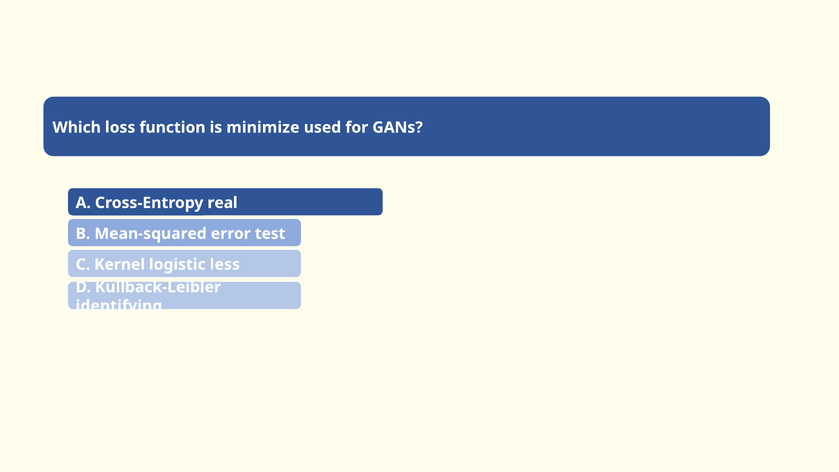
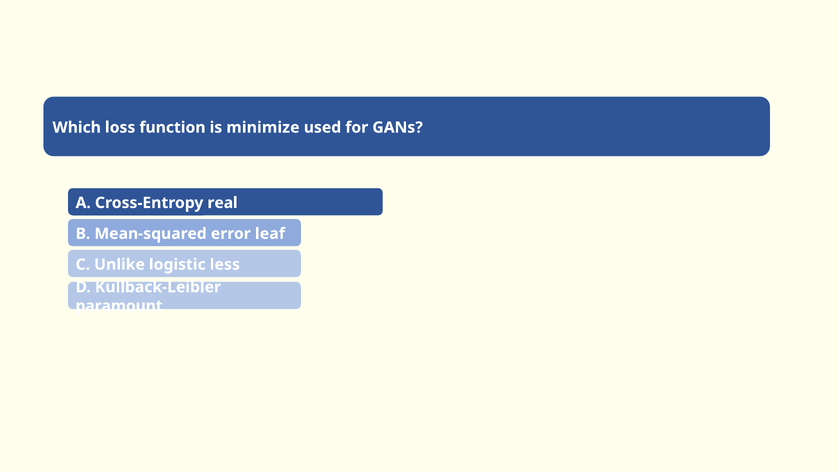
test: test -> leaf (270, 234)
Kernel: Kernel -> Unlike (120, 264)
identifying: identifying -> paramount (119, 306)
